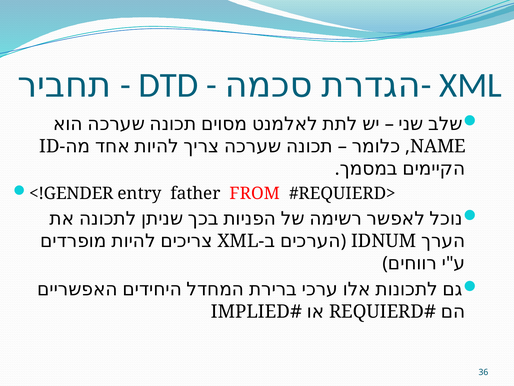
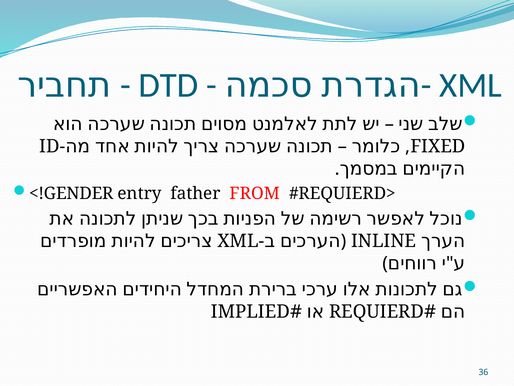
NAME: NAME -> FIXED (438, 146)
IDNUM: IDNUM -> INLINE (384, 241)
